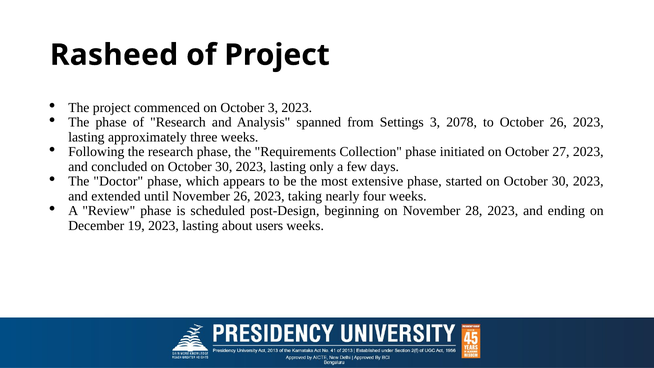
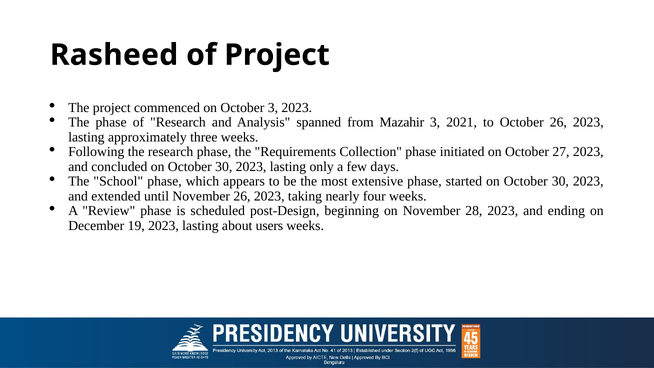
Settings: Settings -> Mazahir (402, 122)
2078: 2078 -> 2021 (462, 122)
Doctor: Doctor -> School (118, 181)
